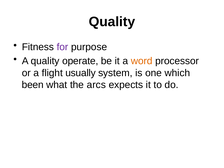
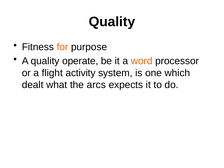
for colour: purple -> orange (62, 47)
usually: usually -> activity (81, 73)
been: been -> dealt (33, 85)
